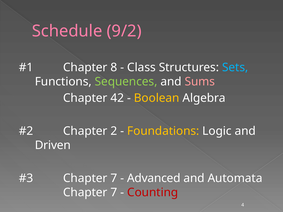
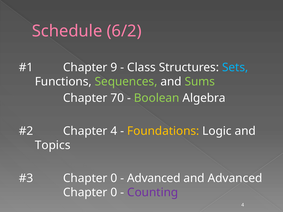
9/2: 9/2 -> 6/2 (124, 31)
8: 8 -> 9 (114, 68)
Sums colour: pink -> light green (200, 82)
42: 42 -> 70 (117, 98)
Boolean colour: yellow -> light green (157, 98)
Chapter 2: 2 -> 4 (114, 131)
Driven: Driven -> Topics (53, 145)
7: 7 -> 0 (114, 178)
and Automata: Automata -> Advanced (235, 178)
7: 7 -> 0 (114, 193)
Counting colour: red -> purple (153, 193)
